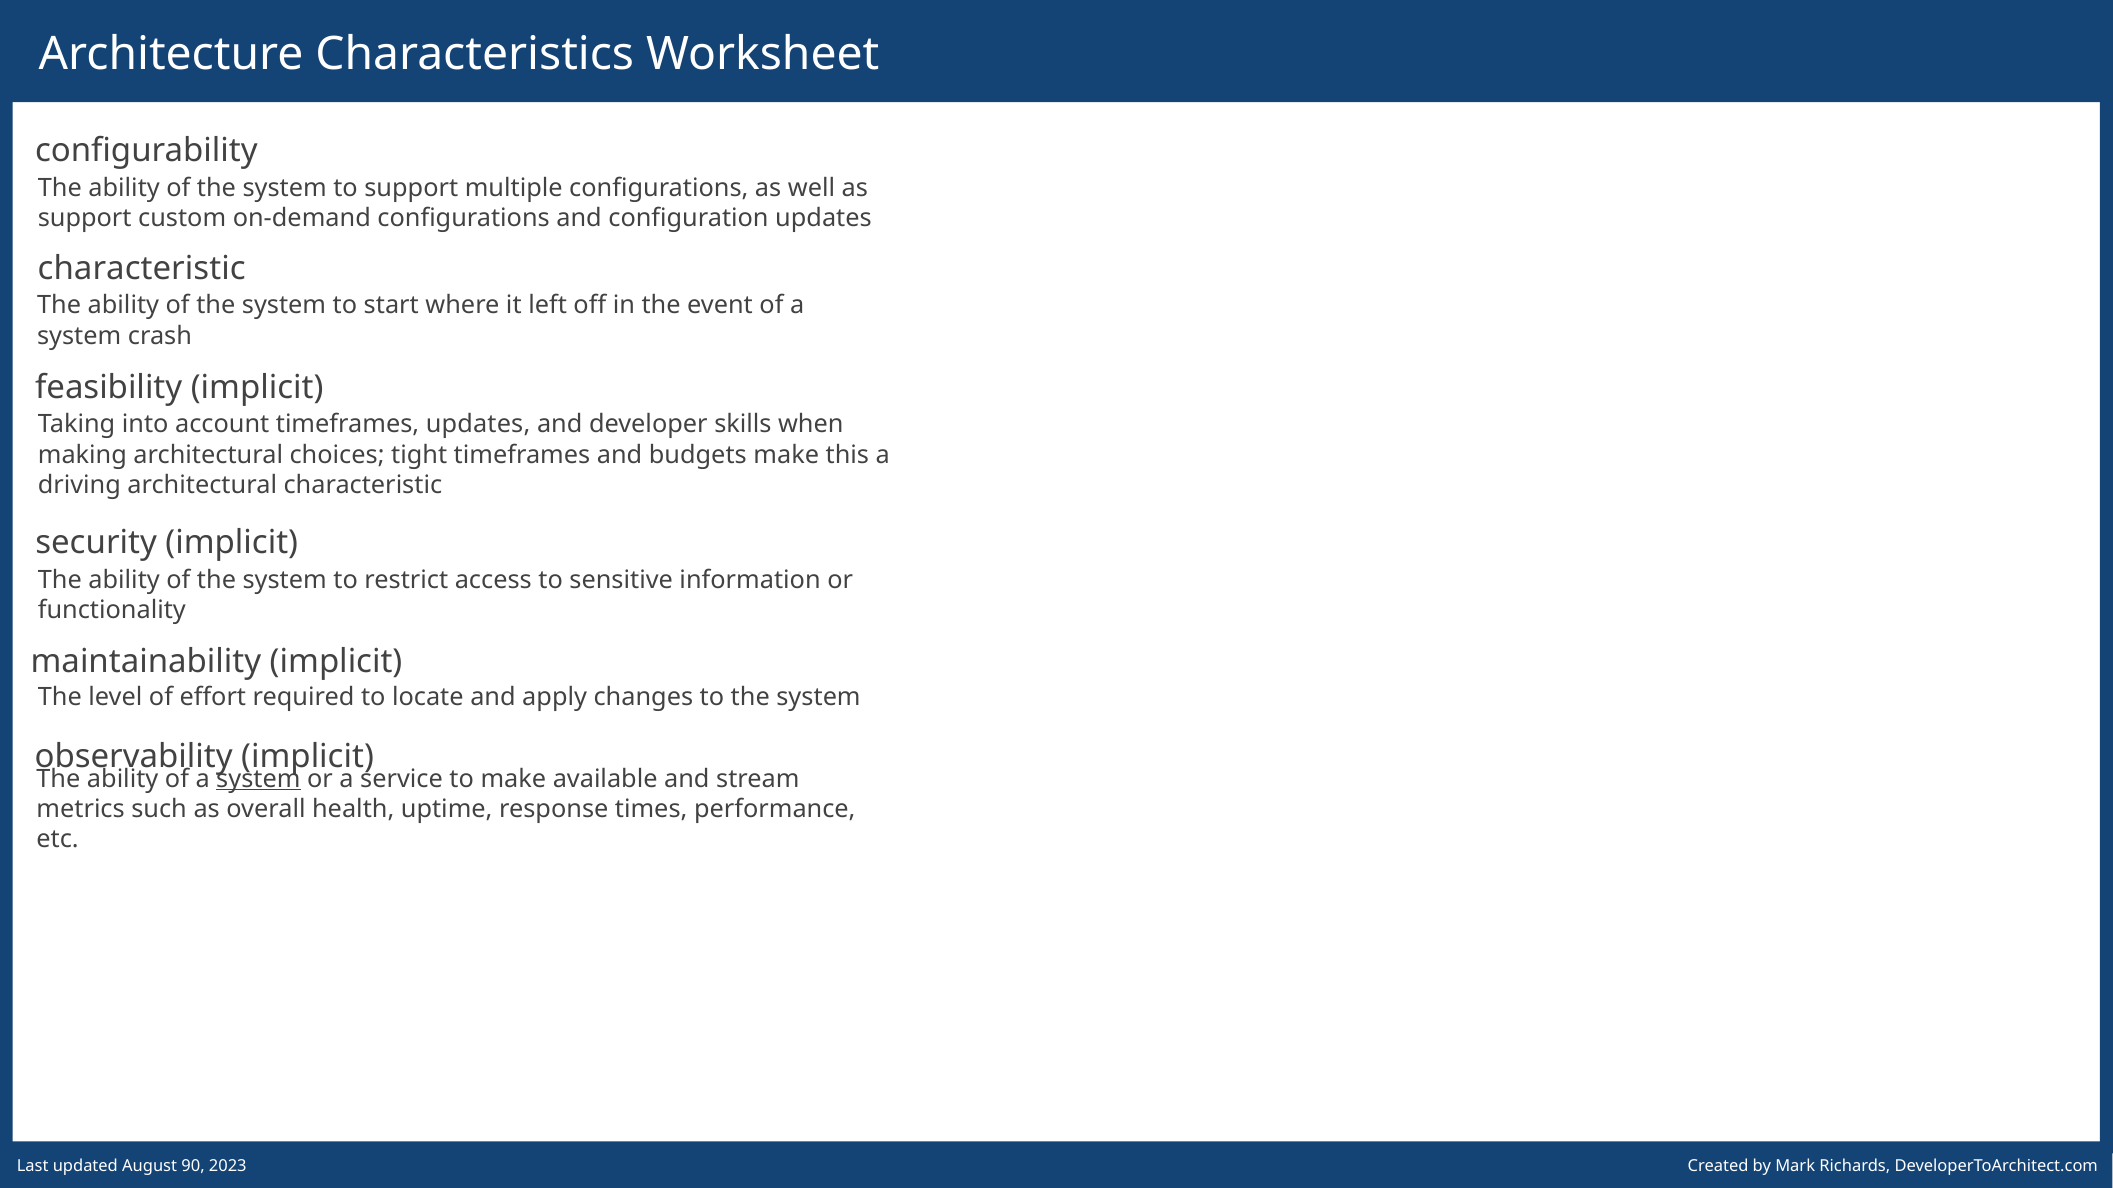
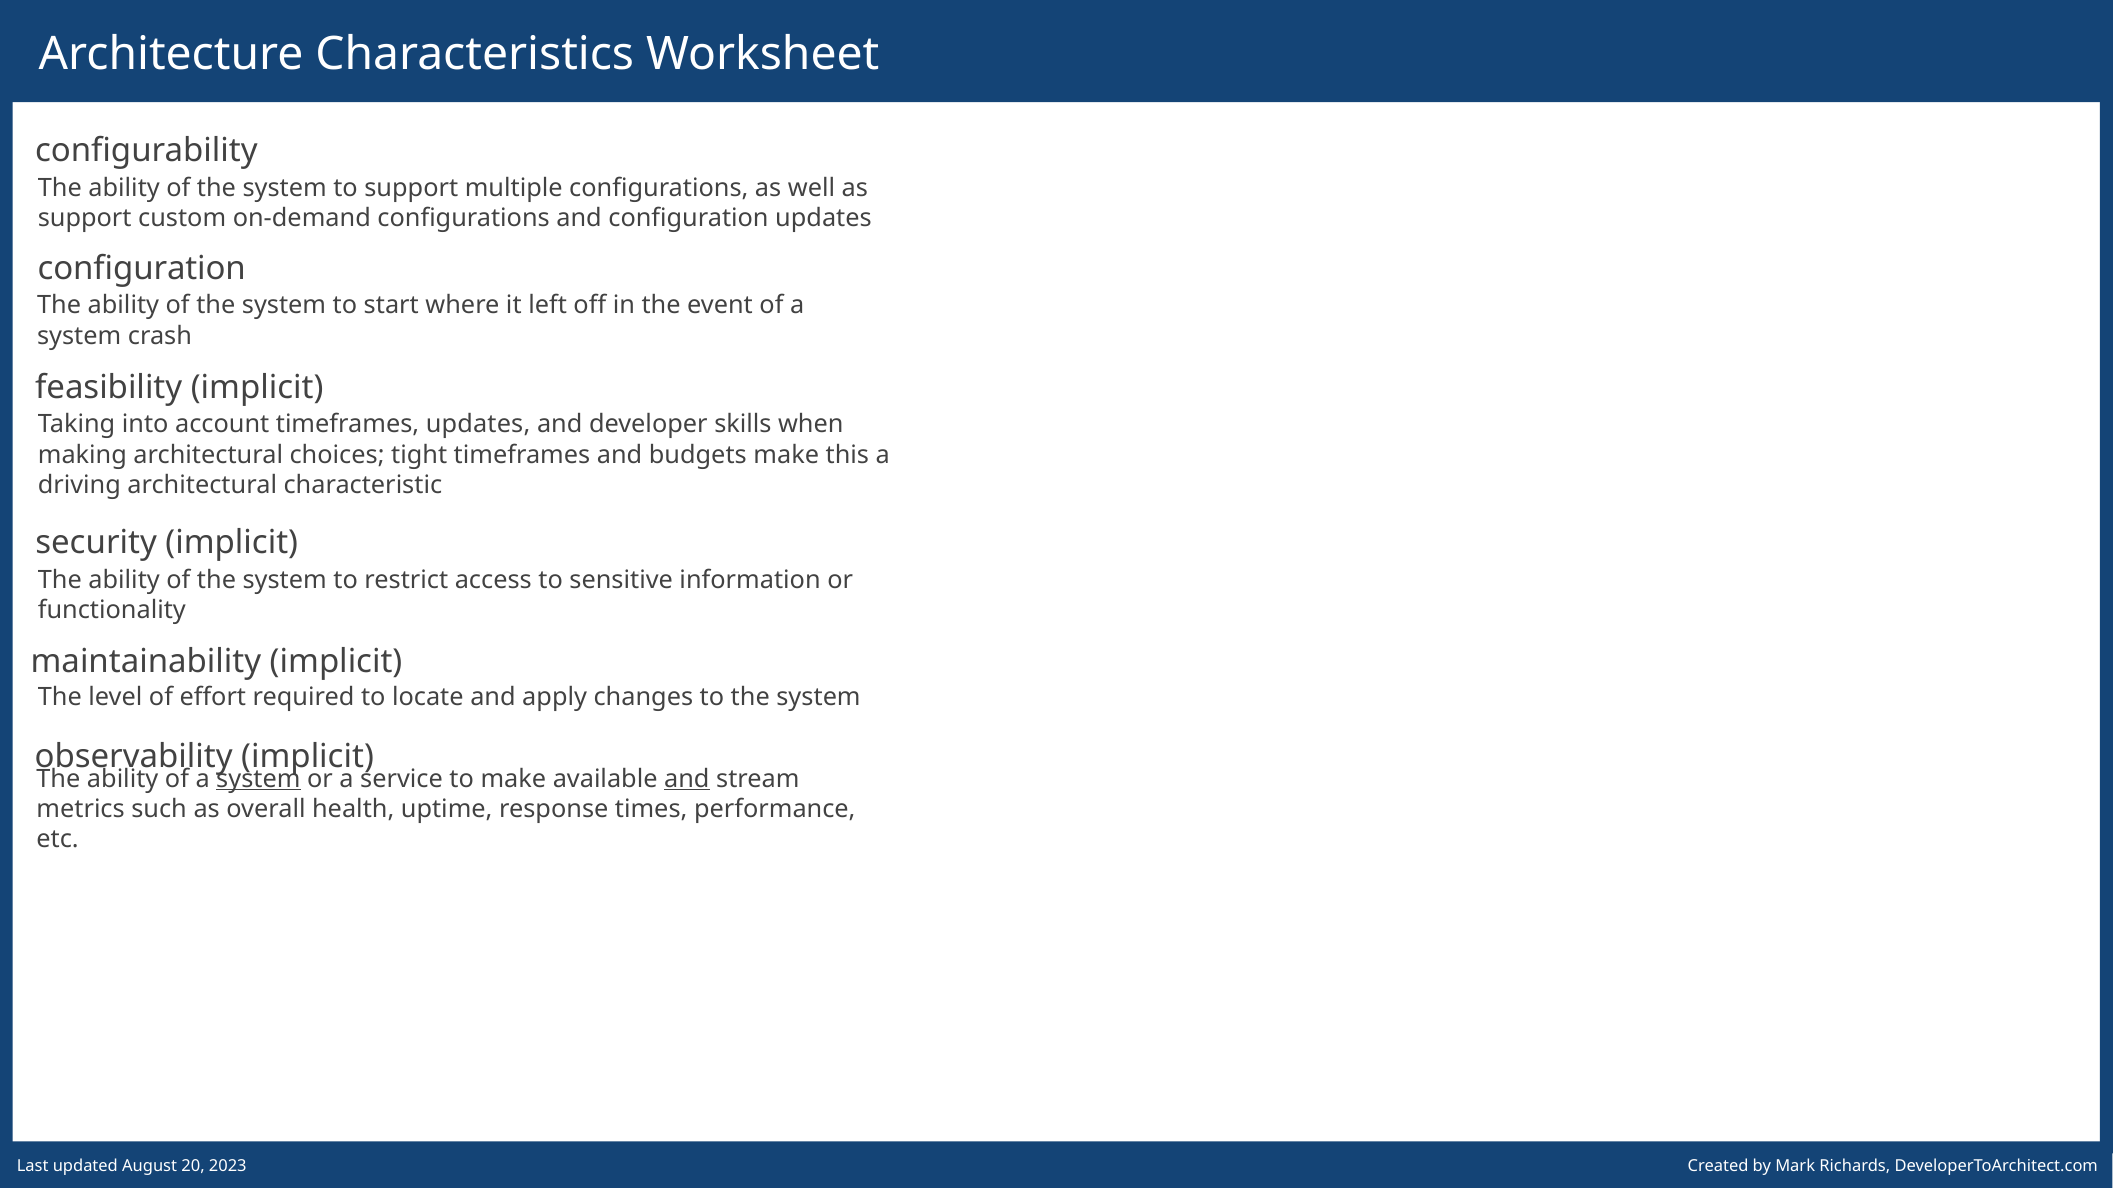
characteristic: characteristic -> configuration (142, 269)
and underline: none -> present (687, 779)
90: 90 -> 20 (193, 1167)
